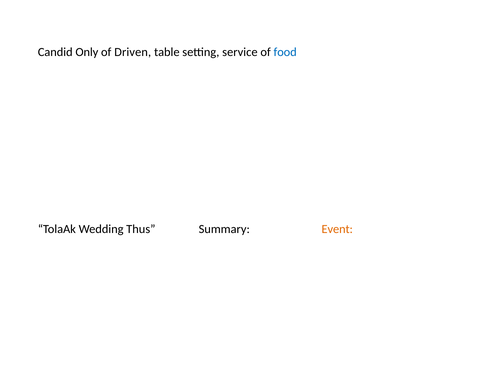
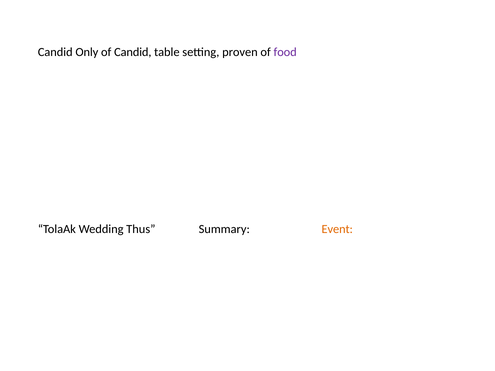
of Driven: Driven -> Candid (133, 52)
service: service -> proven (240, 52)
food colour: blue -> purple (285, 52)
